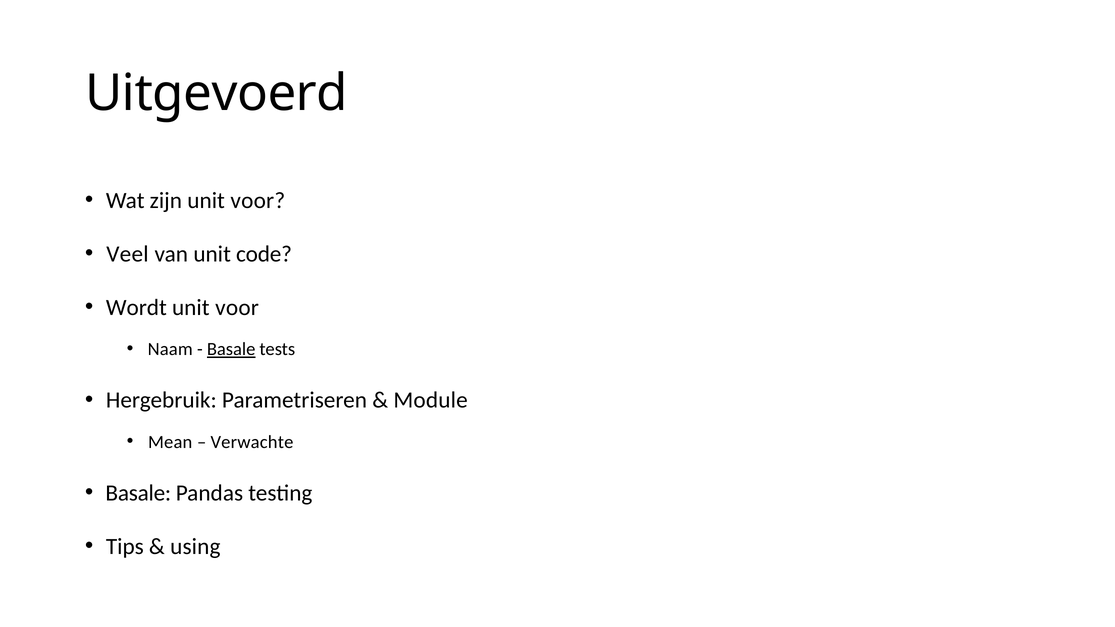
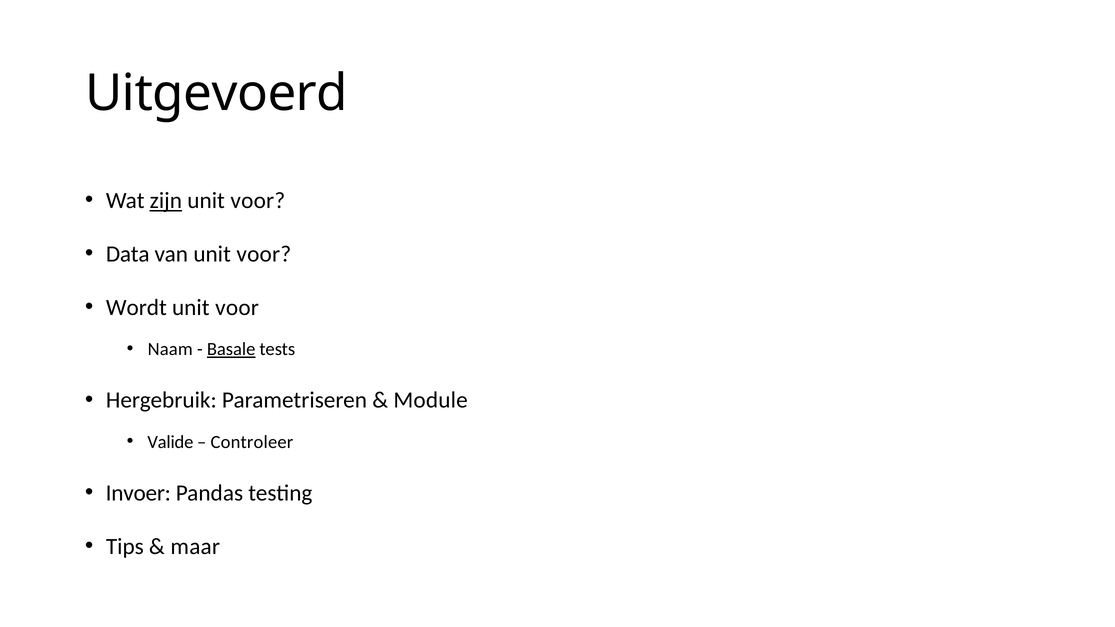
zijn underline: none -> present (166, 201)
Veel: Veel -> Data (128, 254)
van unit code: code -> voor (264, 254)
Mean: Mean -> Valide (170, 442)
Verwachte: Verwachte -> Controleer (252, 442)
Basale: Basale -> Invoer (138, 493)
using: using -> maar (195, 547)
